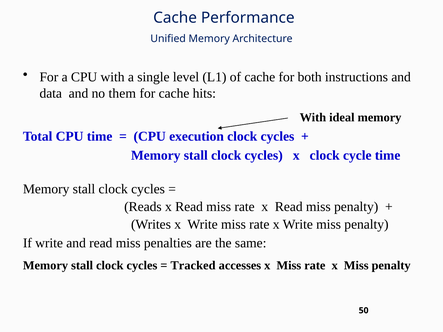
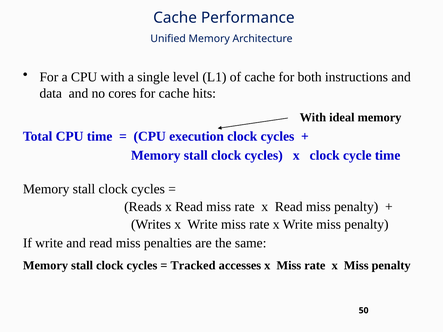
them: them -> cores (122, 93)
